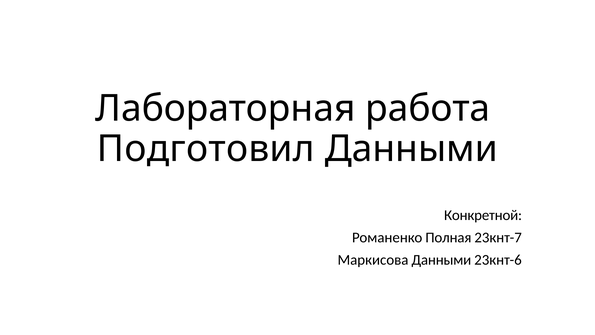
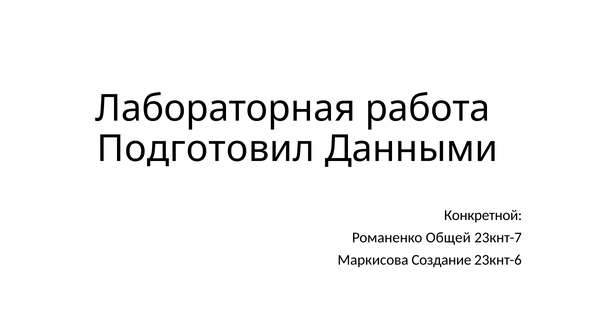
Полная: Полная -> Общей (448, 237)
Маркисова Данными: Данными -> Создание (441, 260)
